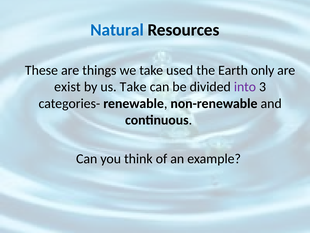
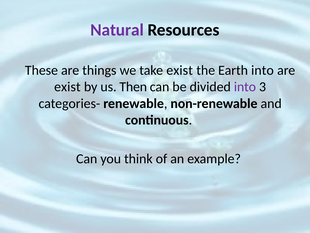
Natural colour: blue -> purple (117, 30)
take used: used -> exist (180, 70)
Earth only: only -> into (262, 70)
us Take: Take -> Then (133, 87)
